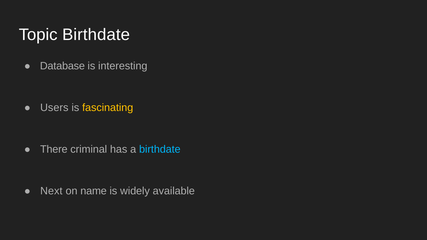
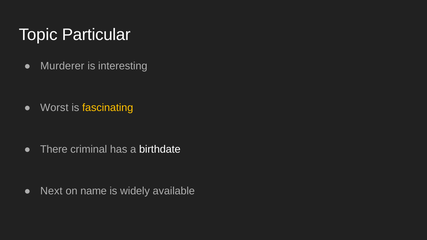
Topic Birthdate: Birthdate -> Particular (96, 35)
Database: Database -> Murderer (62, 66)
Users: Users -> Worst (54, 108)
birthdate colour: light blue -> white (160, 149)
